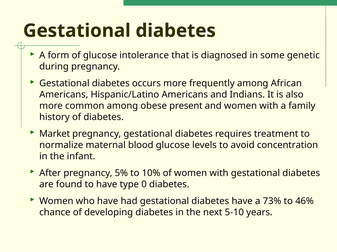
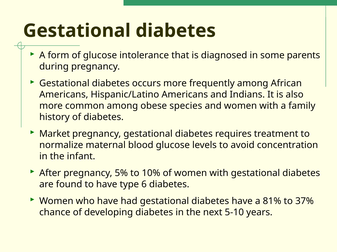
genetic: genetic -> parents (303, 56)
present: present -> species (186, 106)
0: 0 -> 6 (144, 185)
73%: 73% -> 81% (272, 202)
46%: 46% -> 37% (305, 202)
